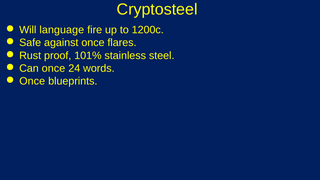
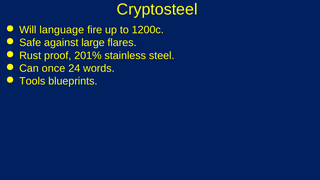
against once: once -> large (93, 43)
101%: 101% -> 201% (88, 56)
Once: Once -> Tools (32, 81)
